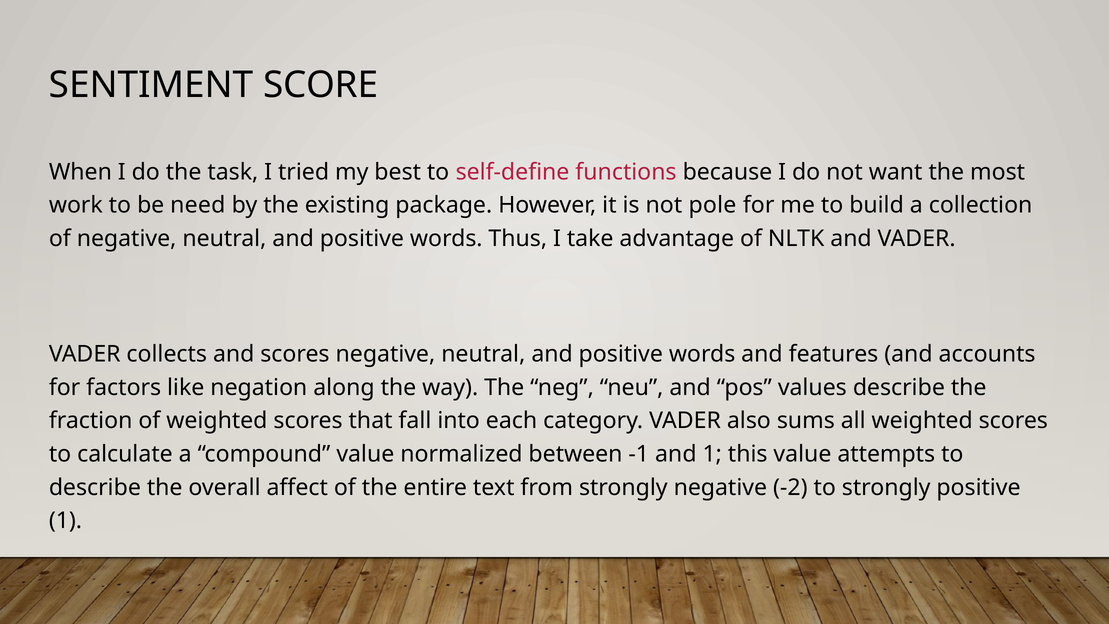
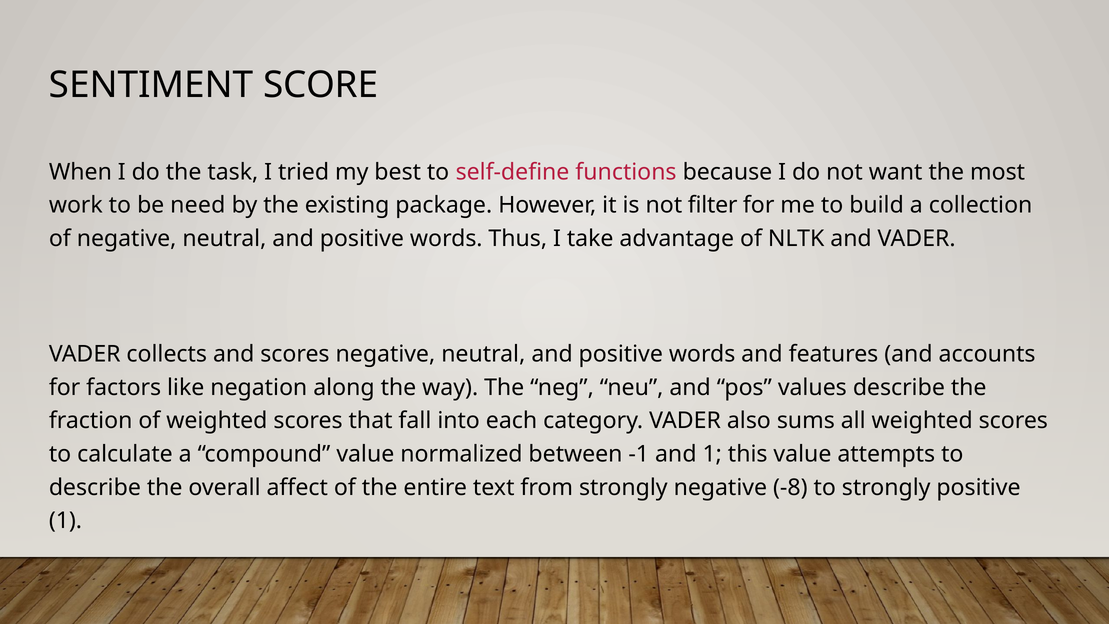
pole: pole -> filter (713, 205)
-2: -2 -> -8 (790, 487)
